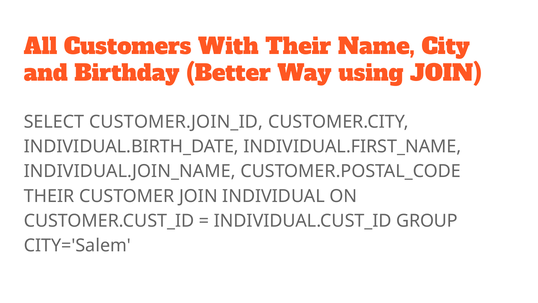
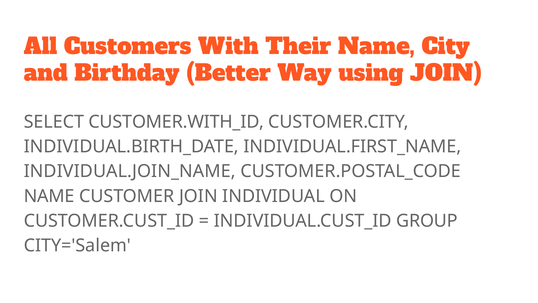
CUSTOMER.JOIN_ID: CUSTOMER.JOIN_ID -> CUSTOMER.WITH_ID (176, 122)
THEIR: THEIR -> NAME (49, 196)
